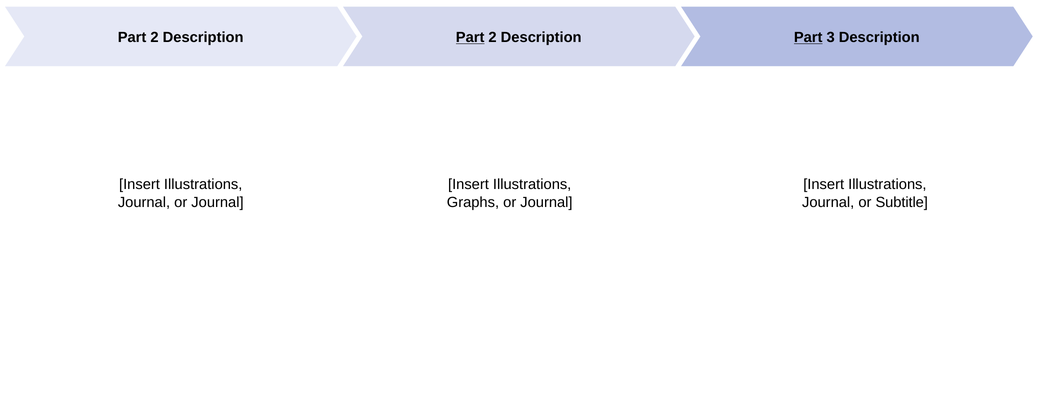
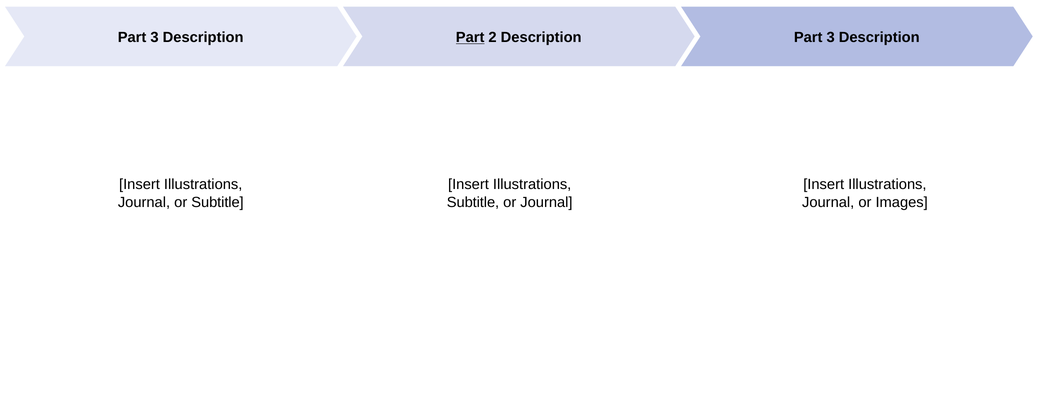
2: 2 -> 3 (155, 38)
Part underline: present -> none (808, 38)
Journal: Journal -> Subtitle (218, 202)
Graphs: Graphs -> Subtitle (473, 202)
Subtitle: Subtitle -> Images (902, 202)
